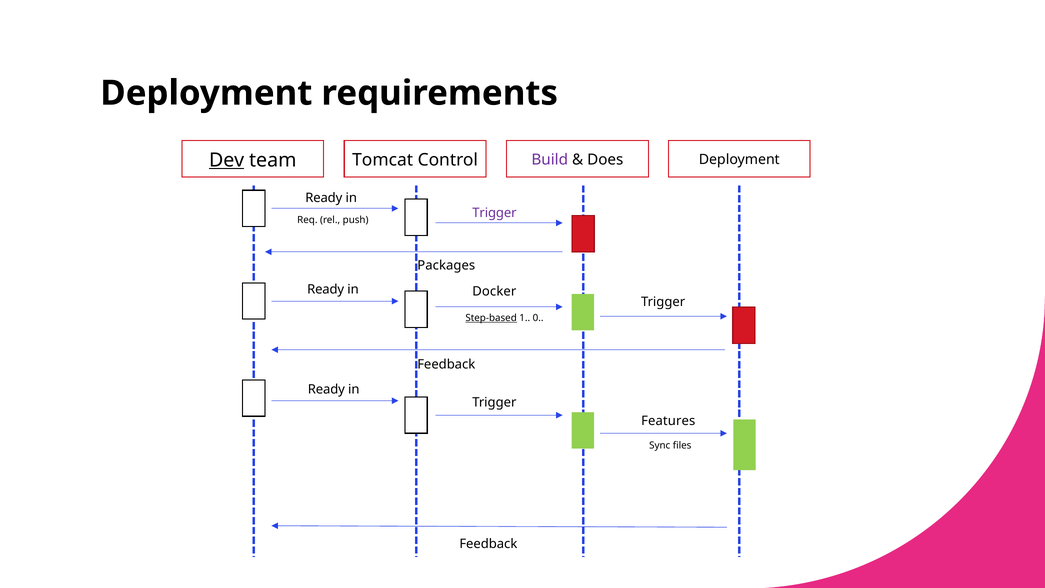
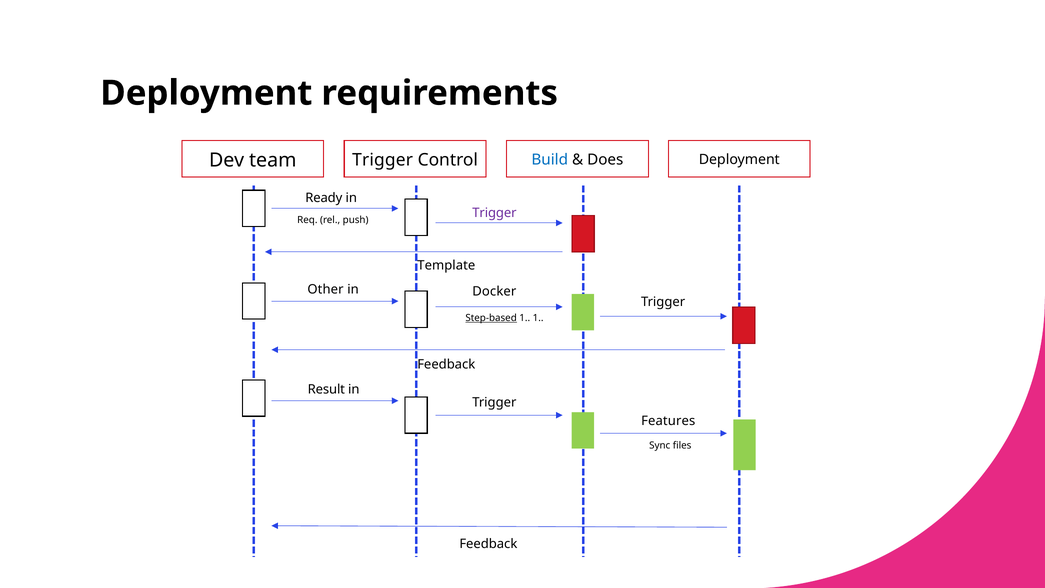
Dev underline: present -> none (227, 160)
team Tomcat: Tomcat -> Trigger (383, 160)
Build colour: purple -> blue (550, 160)
Packages: Packages -> Template (446, 265)
Ready: Ready -> Other (325, 289)
1 0: 0 -> 1 (538, 318)
Ready: Ready -> Result (326, 389)
